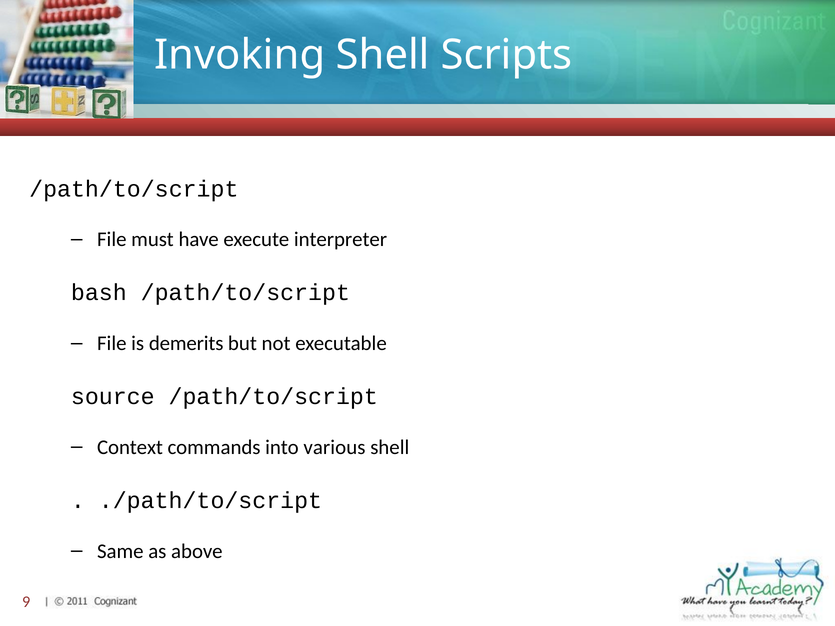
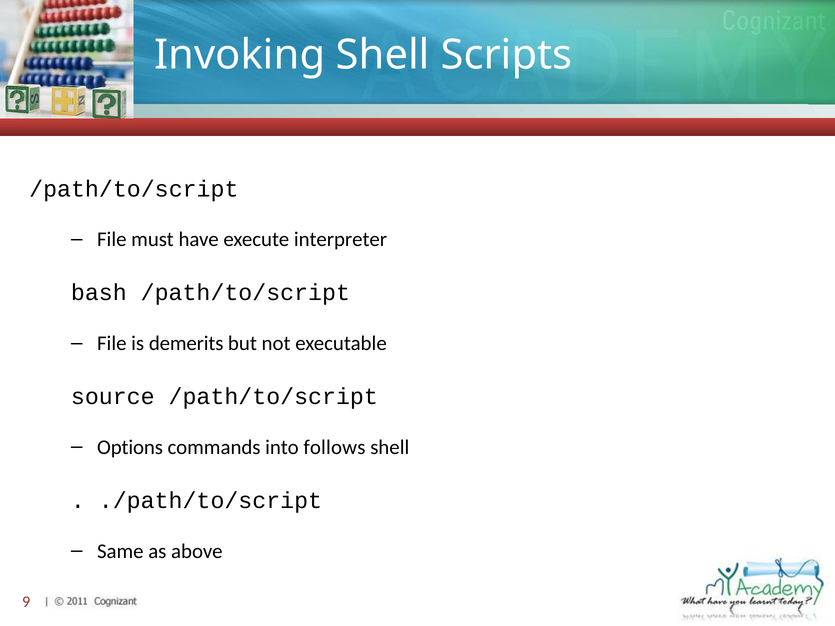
Context: Context -> Options (130, 447)
various: various -> follows (334, 447)
